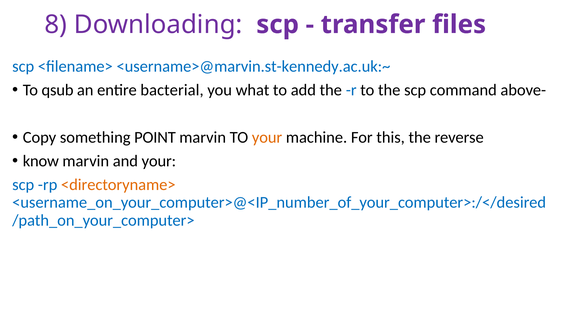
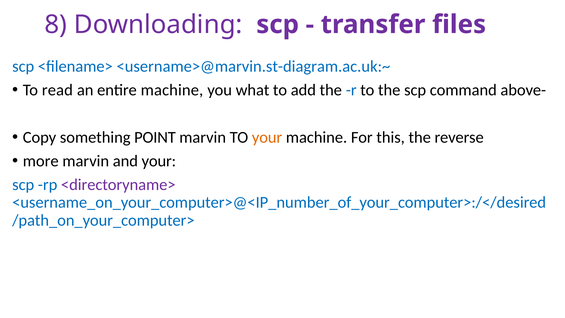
<username>@marvin.st-kennedy.ac.uk:~: <username>@marvin.st-kennedy.ac.uk:~ -> <username>@marvin.st-diagram.ac.uk:~ (253, 66)
qsub: qsub -> read (57, 90)
entire bacterial: bacterial -> machine (172, 90)
know: know -> more (41, 161)
<directoryname> colour: orange -> purple (118, 185)
